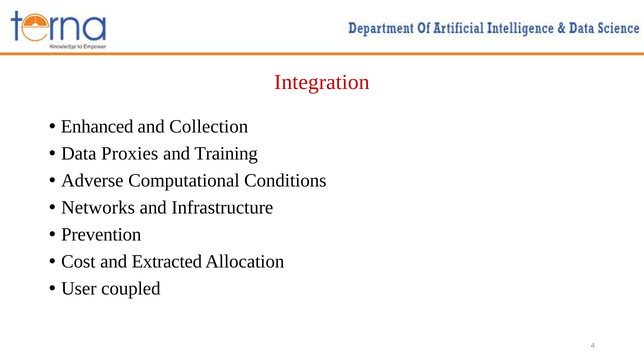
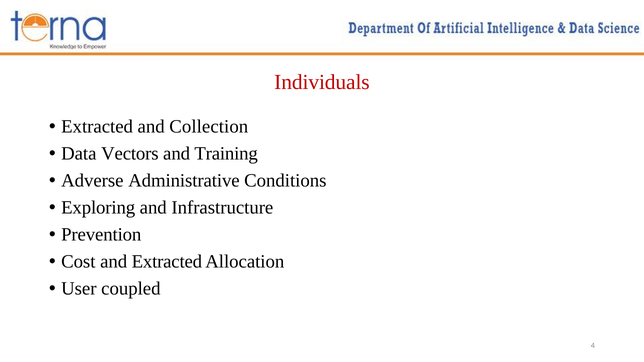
Integration: Integration -> Individuals (322, 82)
Enhanced: Enhanced -> Extracted (97, 127)
Proxies: Proxies -> Vectors (130, 154)
Computational: Computational -> Administrative (184, 181)
Networks: Networks -> Exploring (98, 208)
